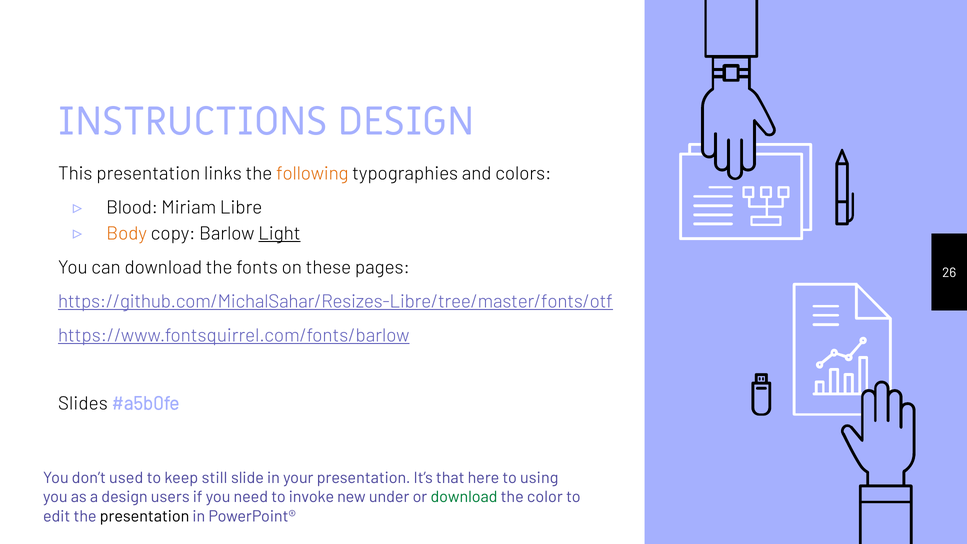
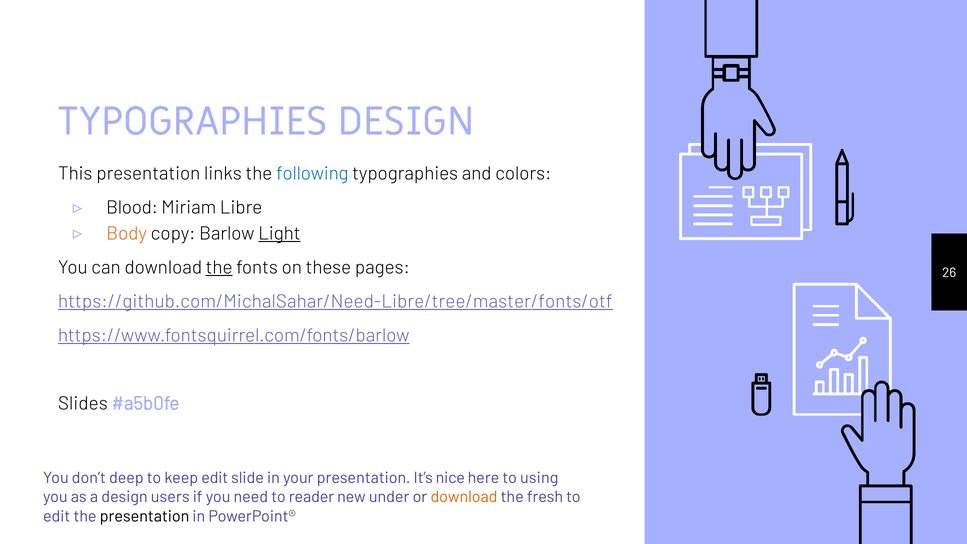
INSTRUCTIONS: INSTRUCTIONS -> TYPOGRAPHIES (193, 122)
following colour: orange -> blue (312, 173)
the underline: none -> present (219, 267)
https://github.com/MichalSahar/Resizes-Libre/tree/master/fonts/otf: https://github.com/MichalSahar/Resizes-Libre/tree/master/fonts/otf -> https://github.com/MichalSahar/Need-Libre/tree/master/fonts/otf (335, 301)
used: used -> deep (126, 478)
keep still: still -> edit (215, 478)
that: that -> nice (450, 478)
invoke: invoke -> reader (312, 497)
download colour: green -> orange (464, 497)
color: color -> fresh (545, 497)
